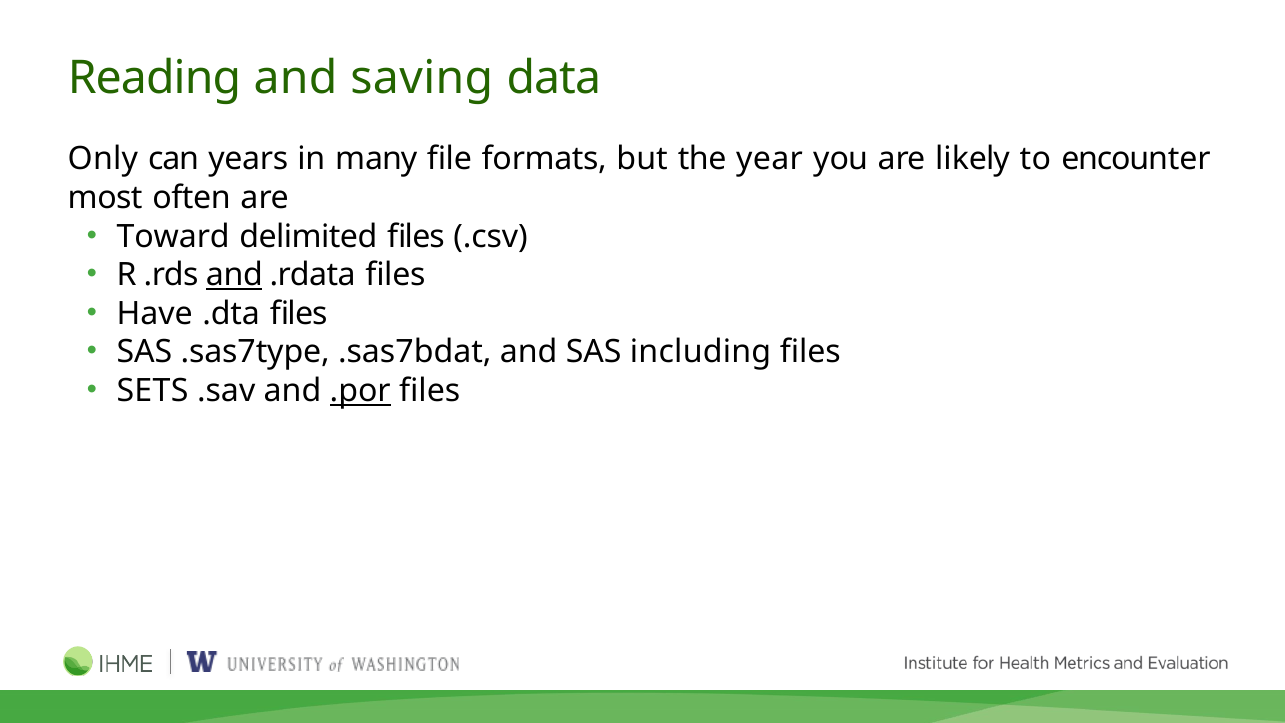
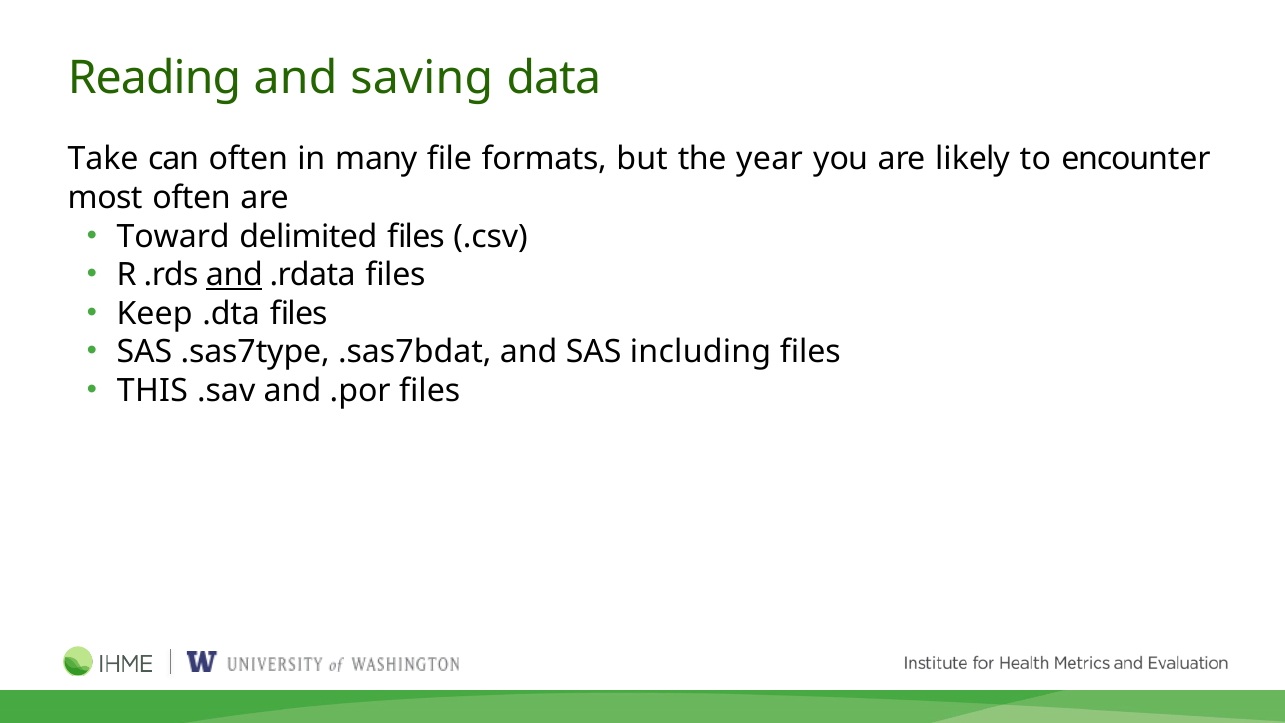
Only: Only -> Take (103, 159)
can years: years -> often (248, 159)
Have: Have -> Keep (155, 314)
SETS: SETS -> THIS (152, 391)
.por underline: present -> none (360, 391)
